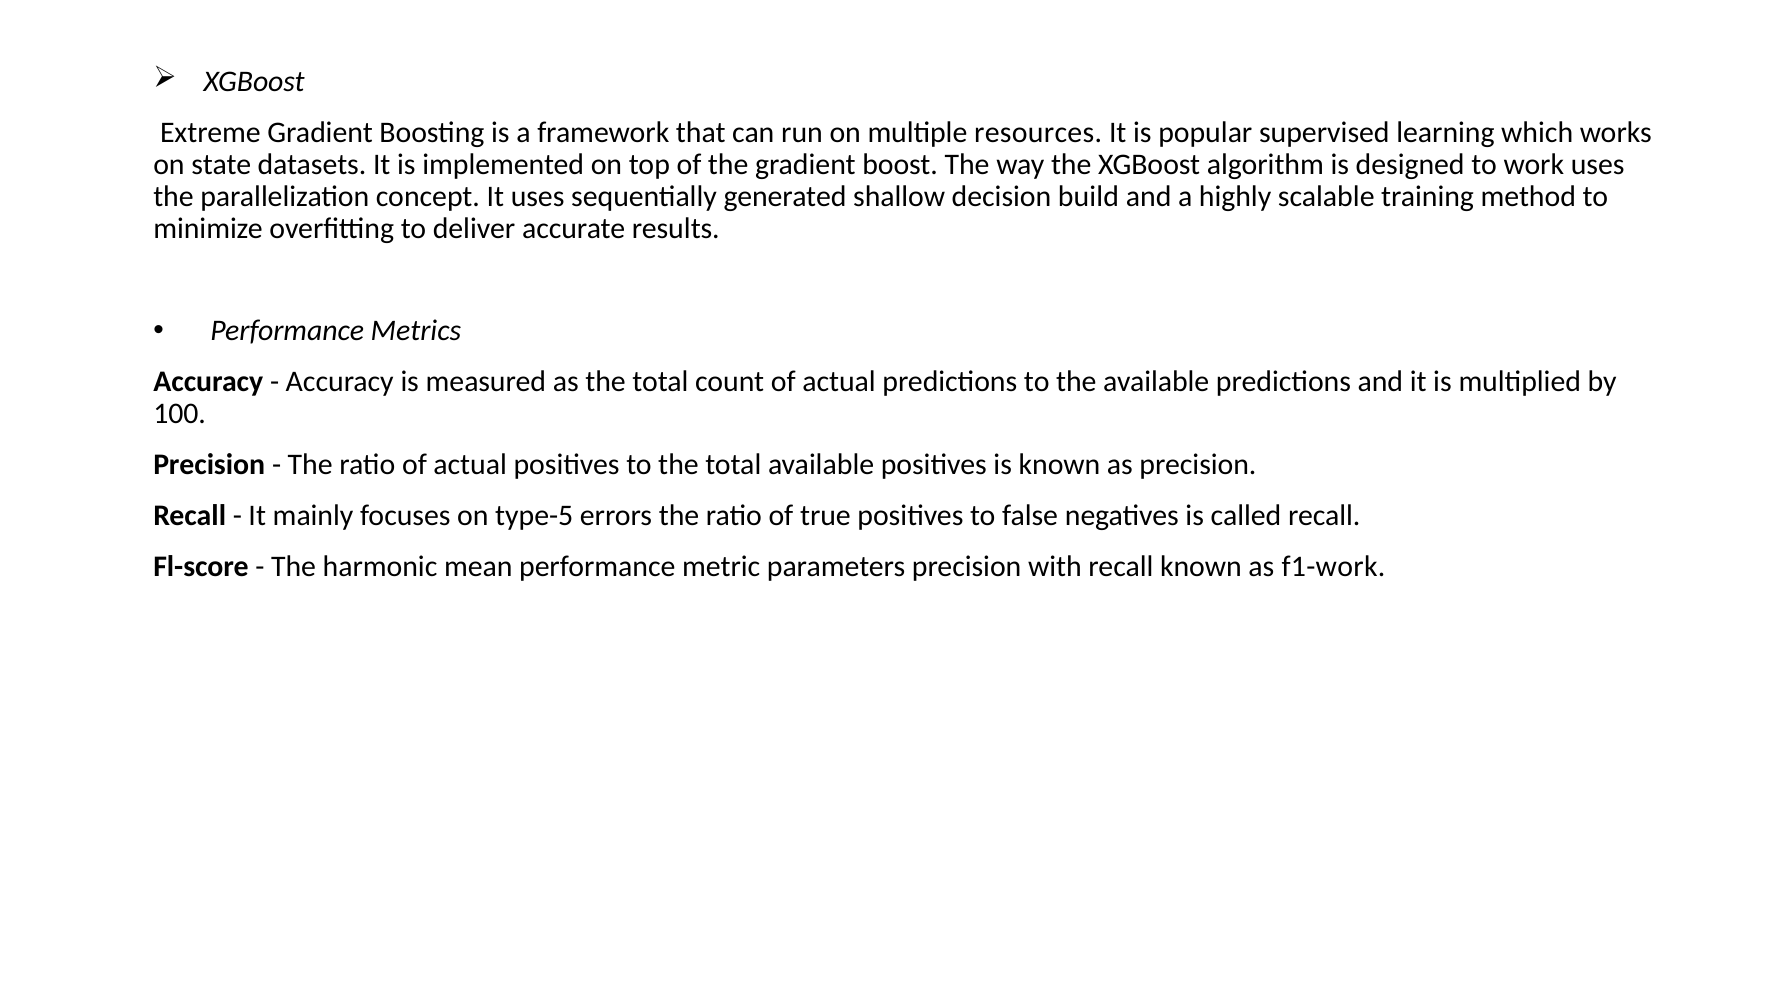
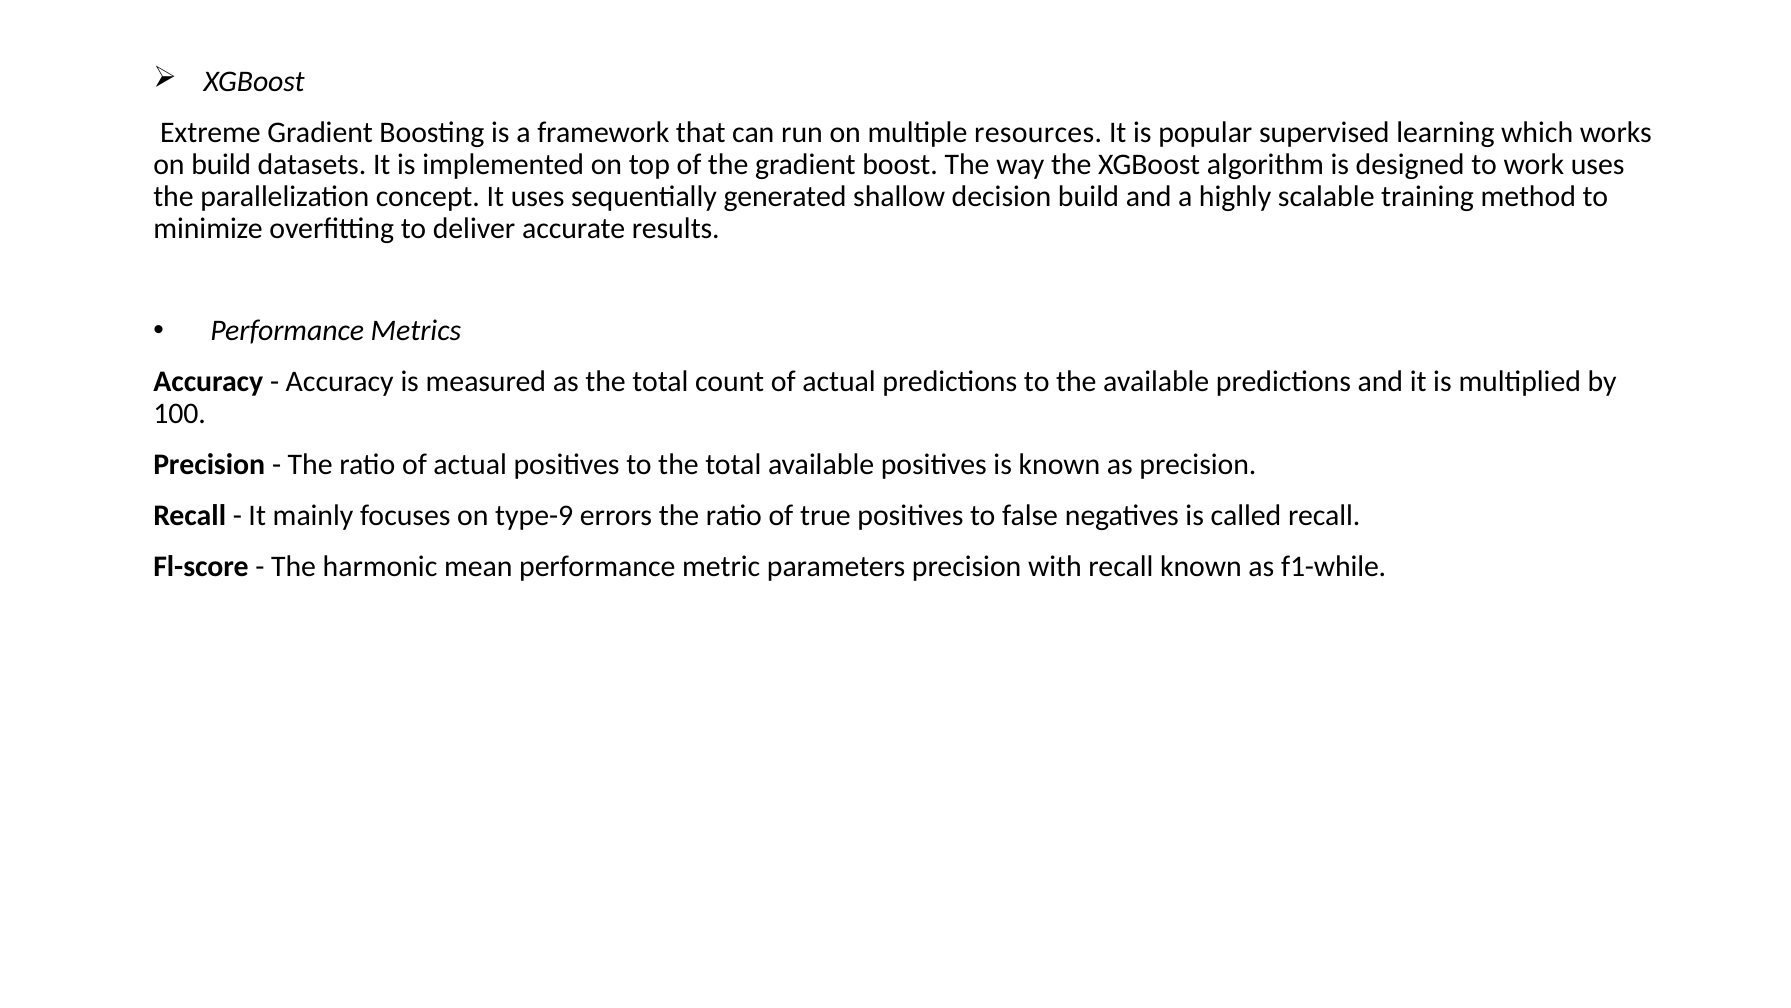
on state: state -> build (221, 165)
type-5: type-5 -> type-9 (534, 515)
f1-work: f1-work -> f1-while (1334, 566)
